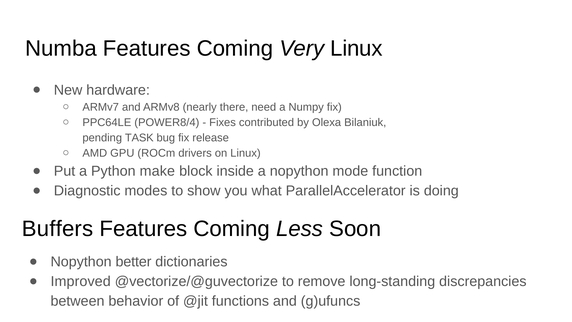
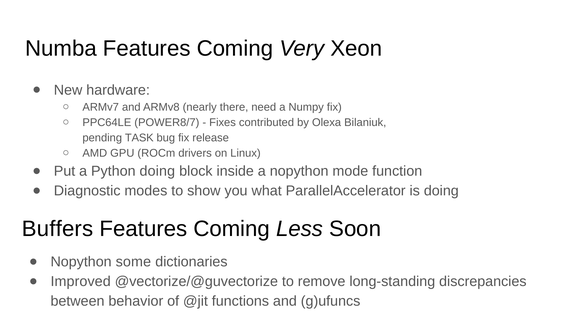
Very Linux: Linux -> Xeon (356, 48)
POWER8/4: POWER8/4 -> POWER8/7 (167, 122)
Python make: make -> doing (157, 171)
better: better -> some (133, 262)
